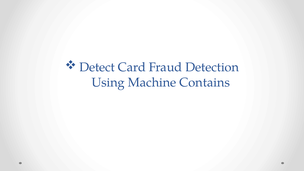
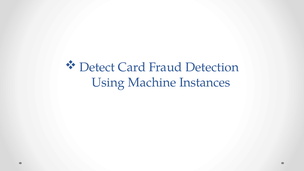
Contains: Contains -> Instances (205, 82)
